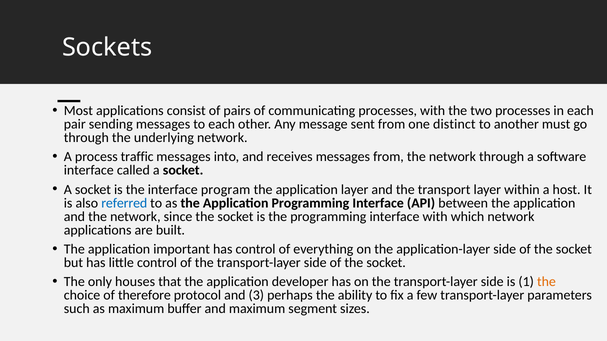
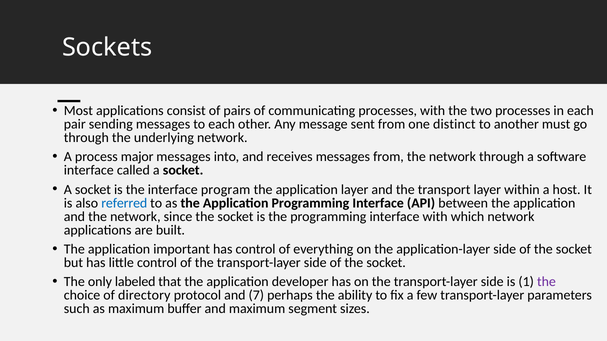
traffic: traffic -> major (137, 157)
houses: houses -> labeled (135, 282)
the colour: orange -> purple (546, 282)
therefore: therefore -> directory (144, 296)
3: 3 -> 7 (256, 296)
